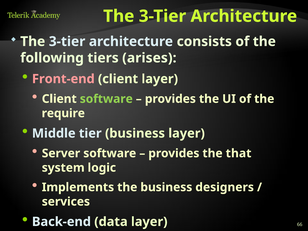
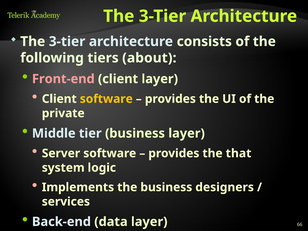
arises: arises -> about (149, 58)
software colour: light green -> yellow (106, 99)
require: require -> private (63, 113)
